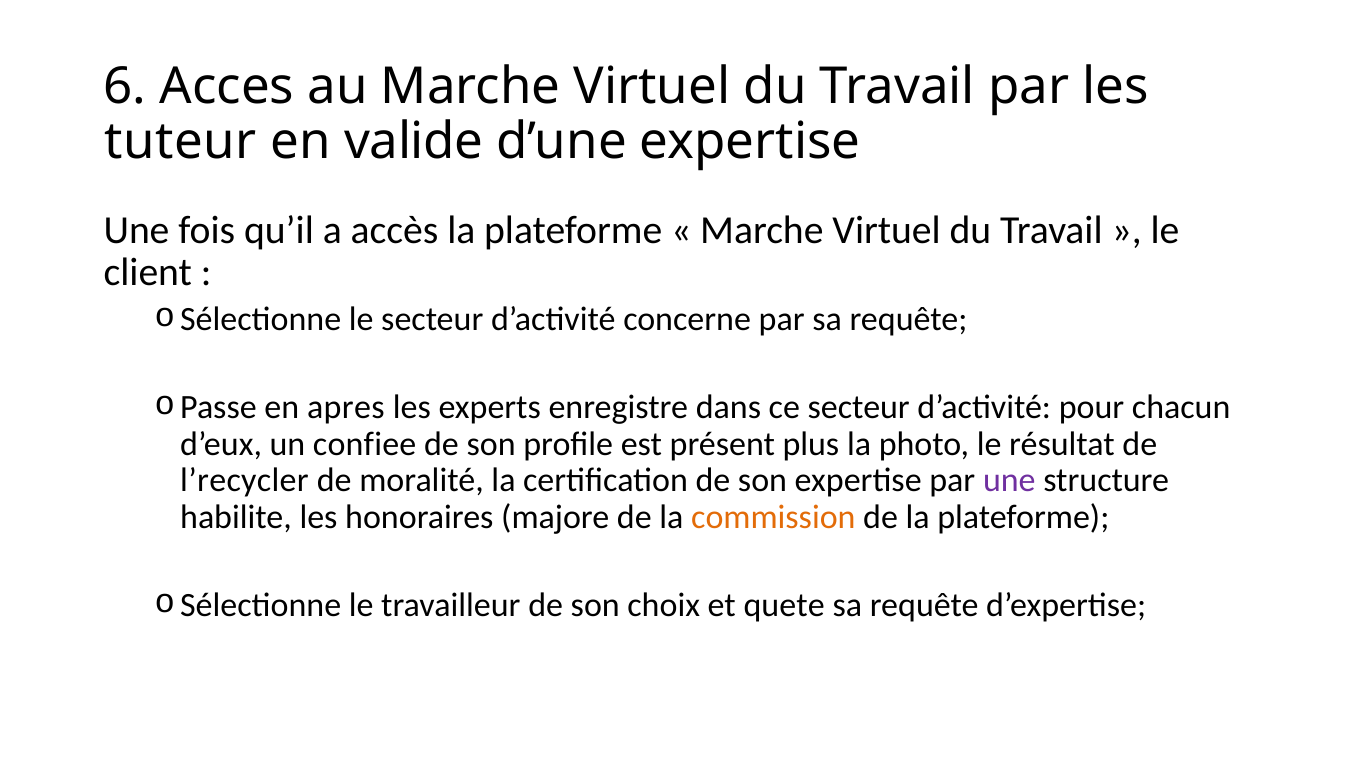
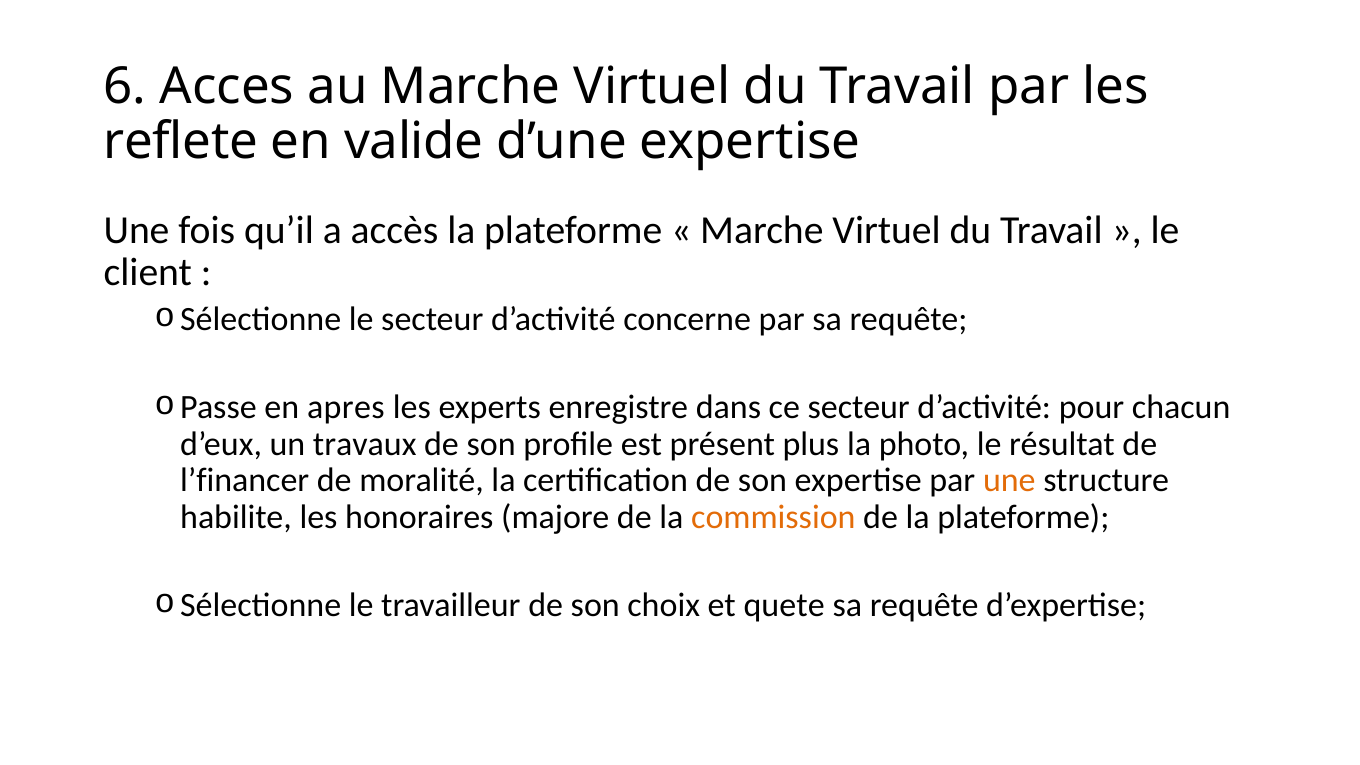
tuteur: tuteur -> reflete (181, 142)
confiee: confiee -> travaux (365, 444)
l’recycler: l’recycler -> l’financer (245, 481)
une colour: purple -> orange (1009, 481)
